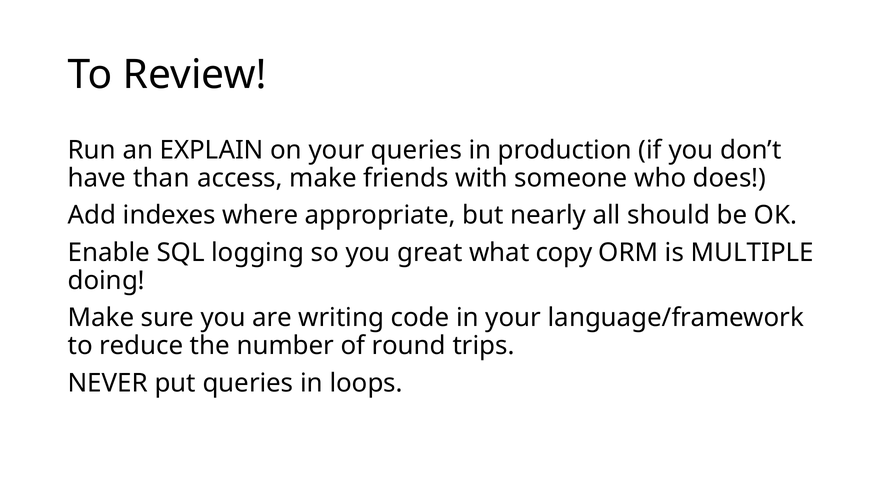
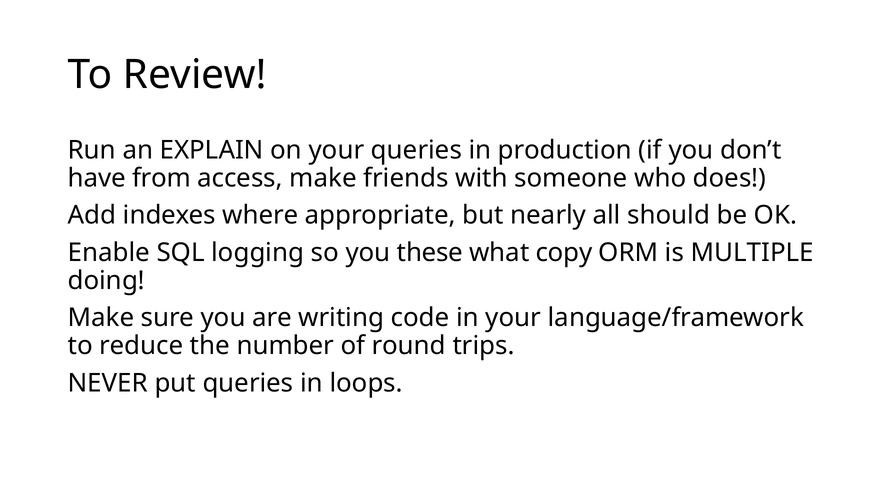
than: than -> from (162, 178)
great: great -> these (430, 253)
